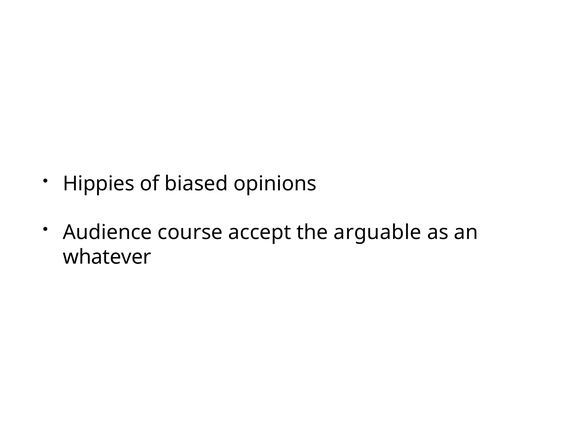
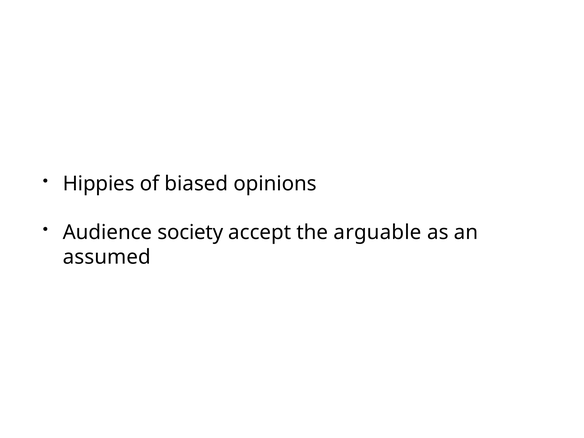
course: course -> society (190, 232)
whatever: whatever -> assumed (107, 257)
